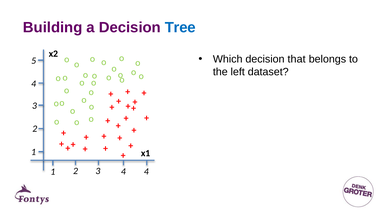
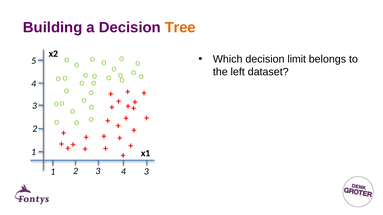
Tree colour: blue -> orange (180, 28)
that: that -> limit (297, 59)
1 4: 4 -> 3 (146, 172)
